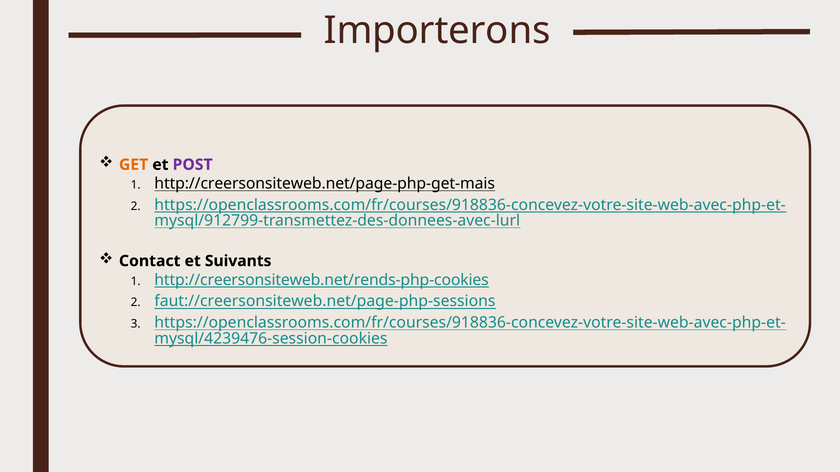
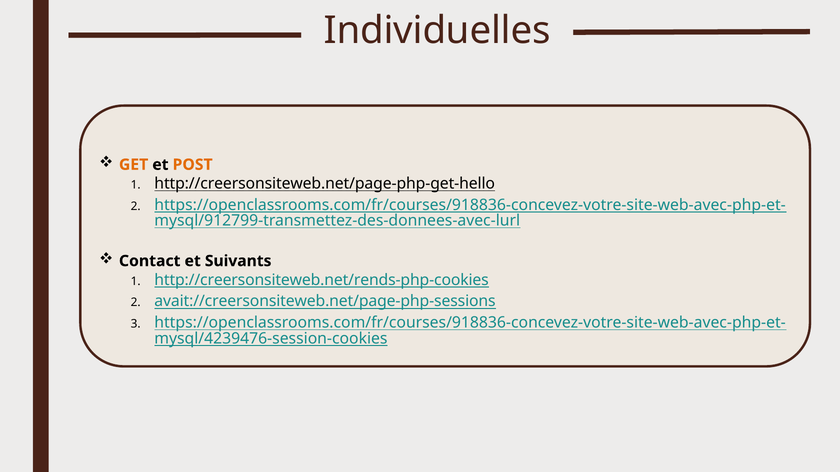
Importerons: Importerons -> Individuelles (437, 31)
POST colour: purple -> orange (193, 165)
http://creersonsiteweb.net/page-php-get-mais: http://creersonsiteweb.net/page-php-get-mais -> http://creersonsiteweb.net/page-php-get-hello (325, 184)
faut://creersonsiteweb.net/page-php-sessions: faut://creersonsiteweb.net/page-php-sessions -> avait://creersonsiteweb.net/page-php-sessions (325, 302)
